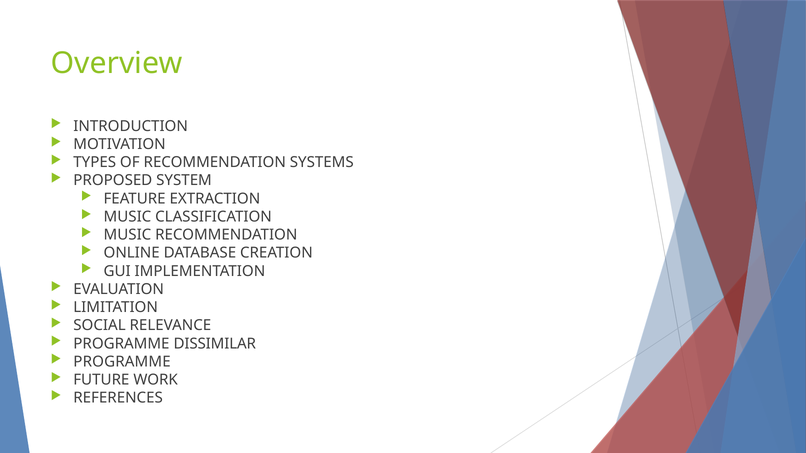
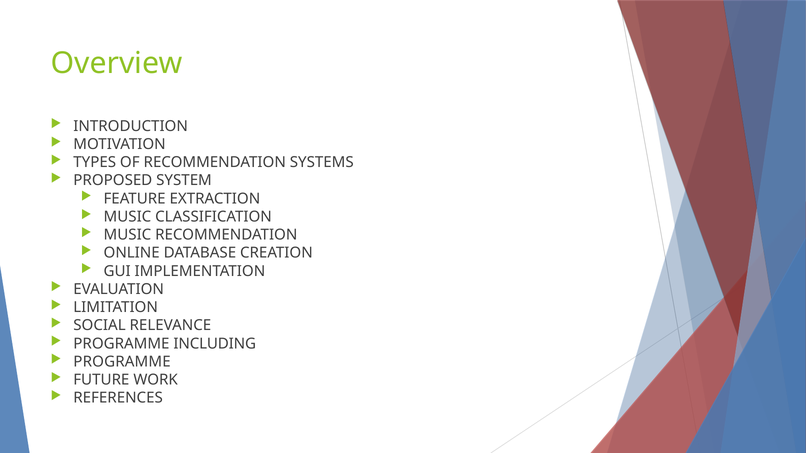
DISSIMILAR: DISSIMILAR -> INCLUDING (215, 344)
